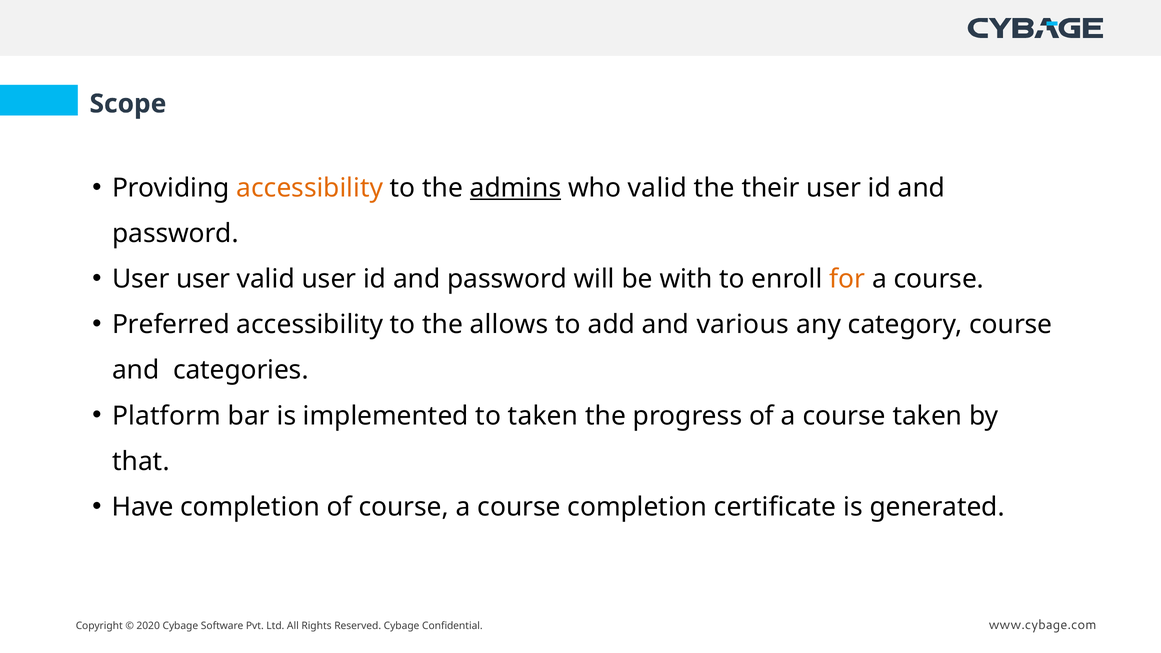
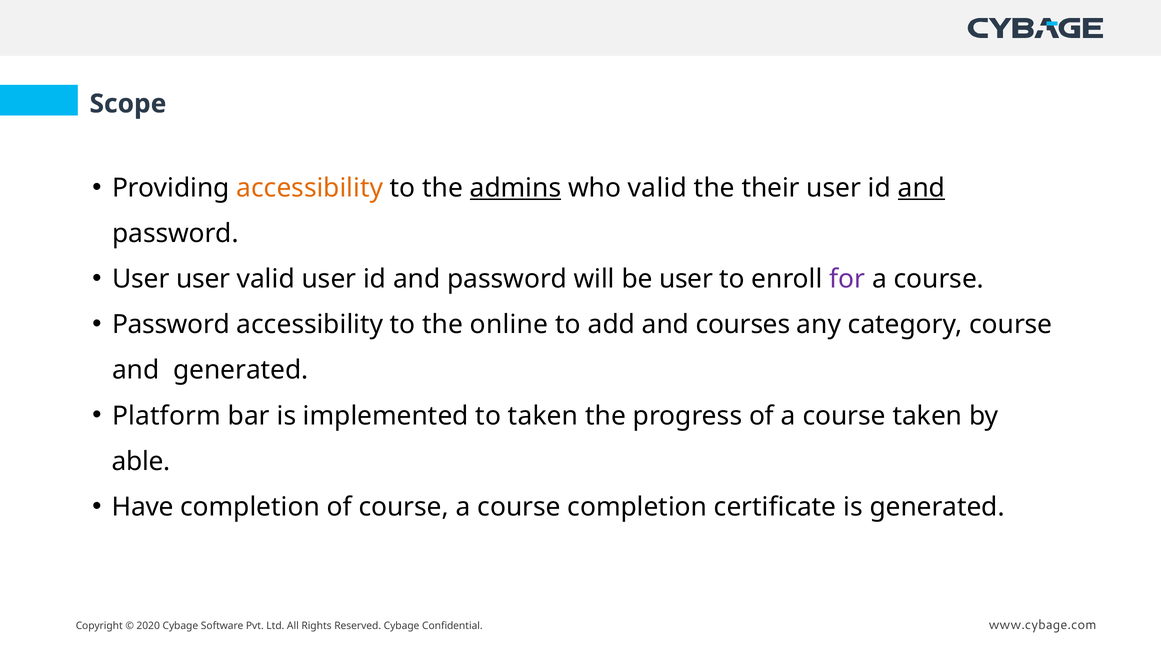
and underline: none -> present (922, 188)
be with: with -> user (686, 279)
for colour: orange -> purple (847, 279)
Preferred: Preferred -> Password (171, 325)
allows: allows -> online (509, 325)
various: various -> courses (743, 325)
and categories: categories -> generated (241, 370)
that: that -> able (141, 462)
